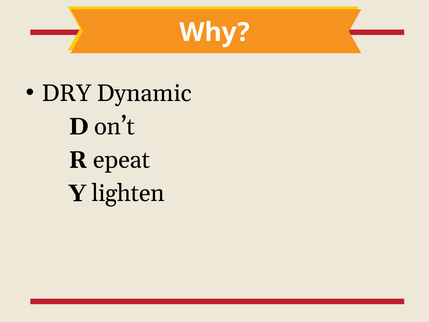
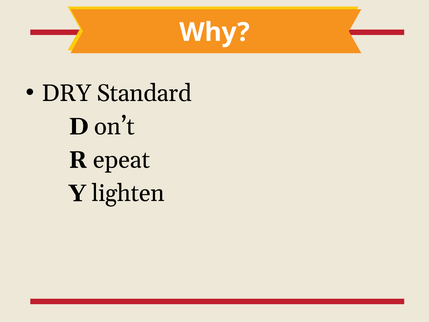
Dynamic: Dynamic -> Standard (144, 93)
